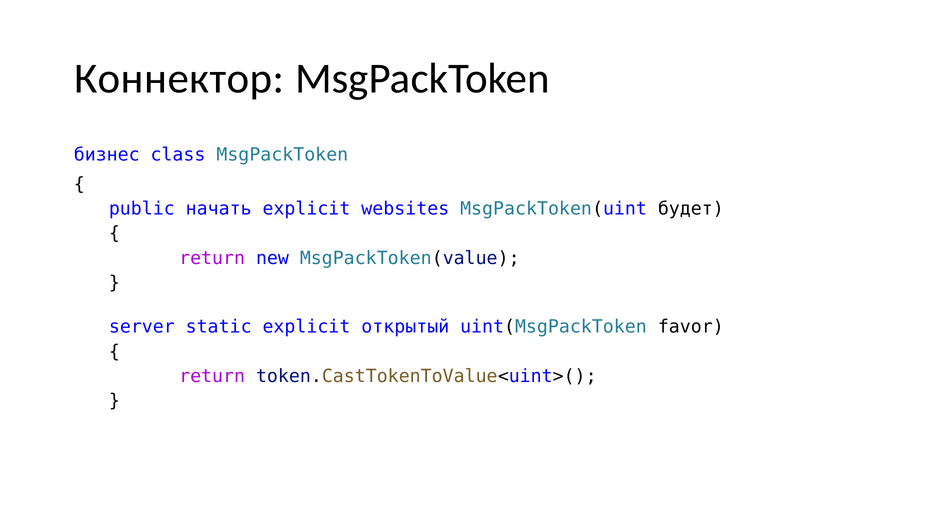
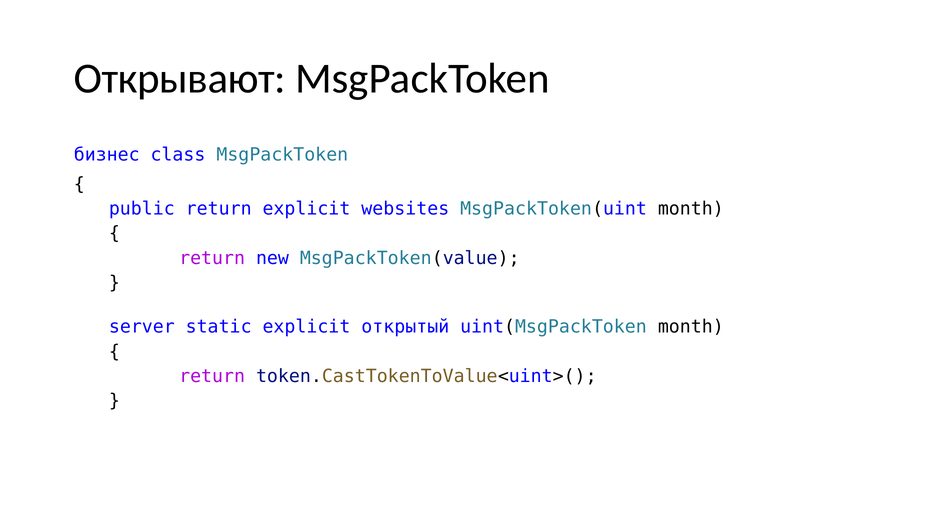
Коннектор: Коннектор -> Открывают (180, 79)
public начать: начать -> return (219, 209)
MsgPackToken(uint будет: будет -> month (691, 209)
uint(MsgPackToken favor: favor -> month (691, 327)
